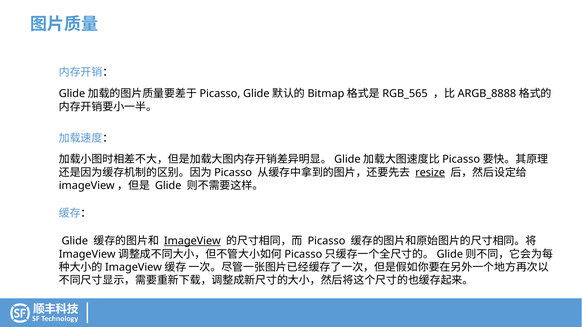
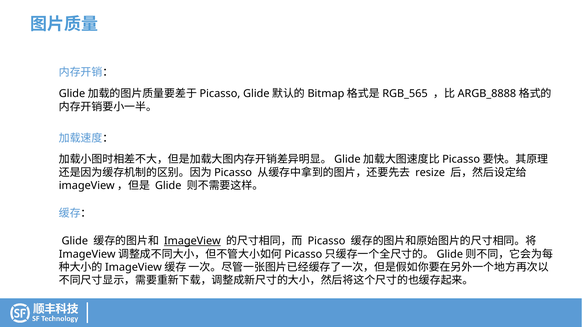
resize underline: present -> none (430, 173)
